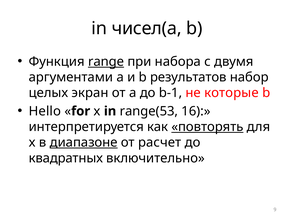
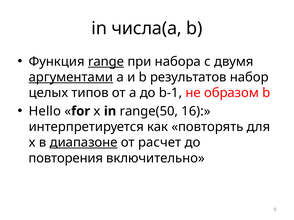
чисел(a: чисел(a -> числа(a (147, 28)
аргументами underline: none -> present (71, 77)
экран: экран -> типов (90, 93)
которые: которые -> образом (231, 93)
range(53: range(53 -> range(50 (149, 111)
повторять underline: present -> none (207, 127)
квадратных: квадратных -> повторения (66, 158)
